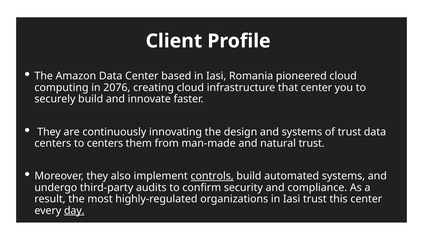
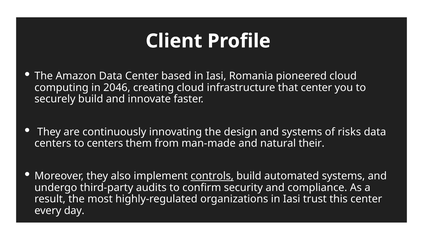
2076: 2076 -> 2046 (117, 87)
of trust: trust -> risks (349, 132)
natural trust: trust -> their (312, 143)
day underline: present -> none (74, 210)
